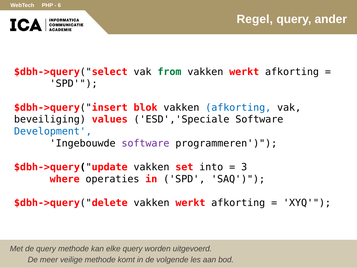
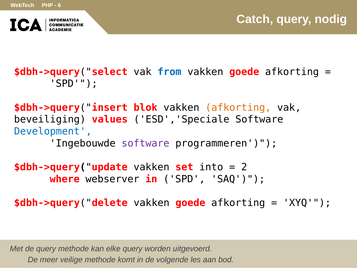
Regel: Regel -> Catch (255, 19)
ander: ander -> nodig (331, 19)
from colour: green -> blue (169, 72)
werkt: werkt -> goede (244, 72)
afkorting colour: blue -> orange (238, 107)
3: 3 -> 2 (244, 167)
operaties: operaties -> webserver (112, 179)
$dbh->query("delete vakken werkt: werkt -> goede (190, 203)
